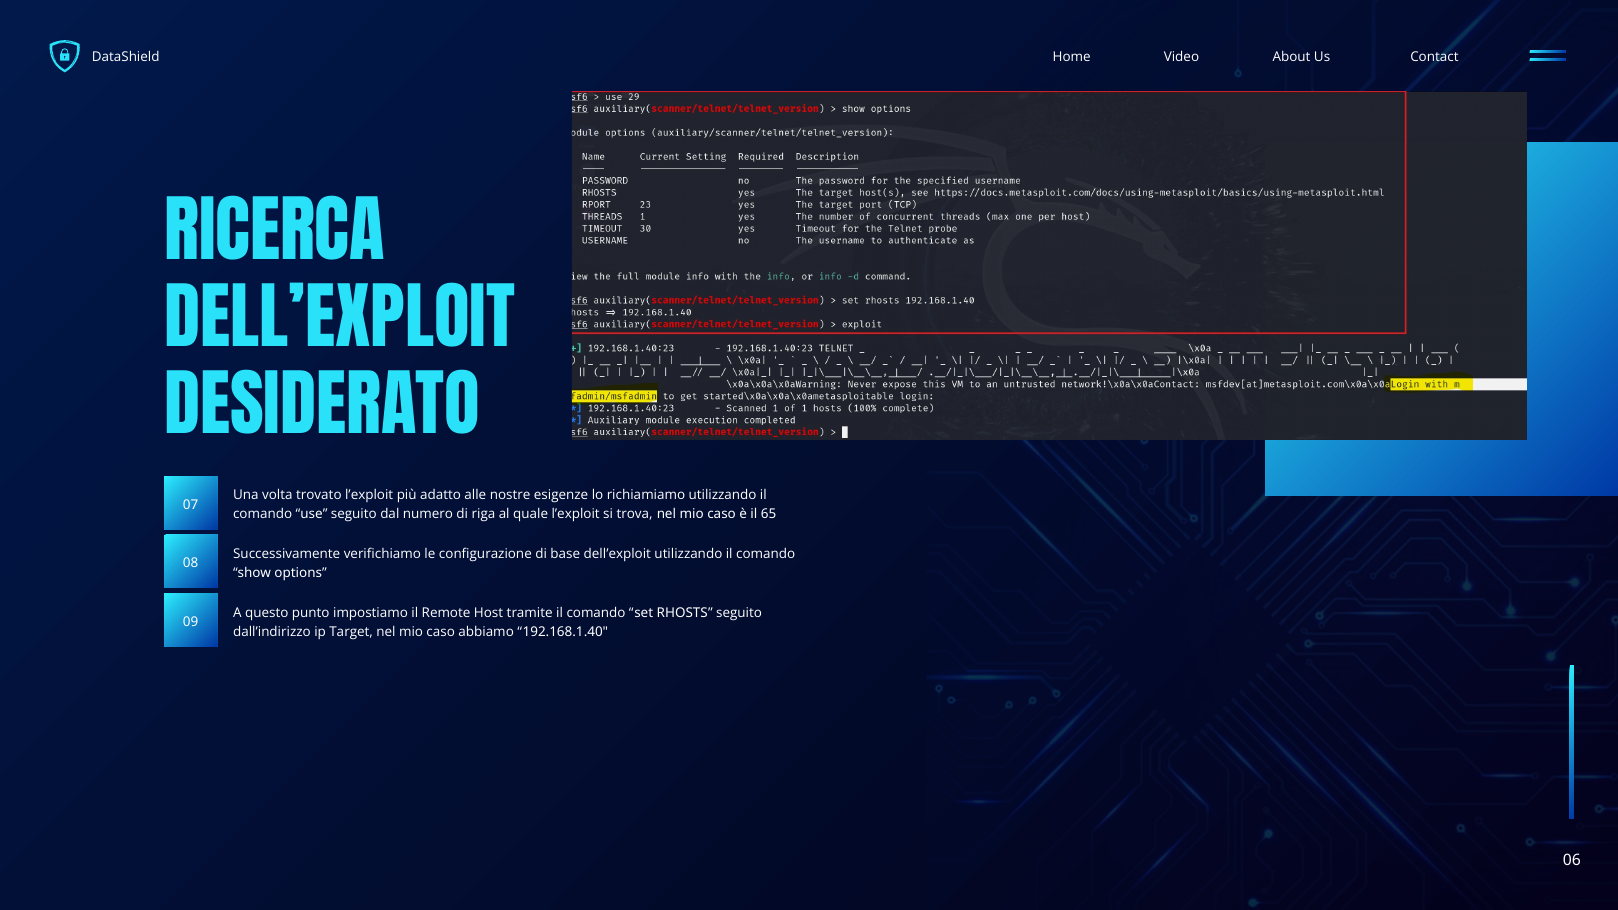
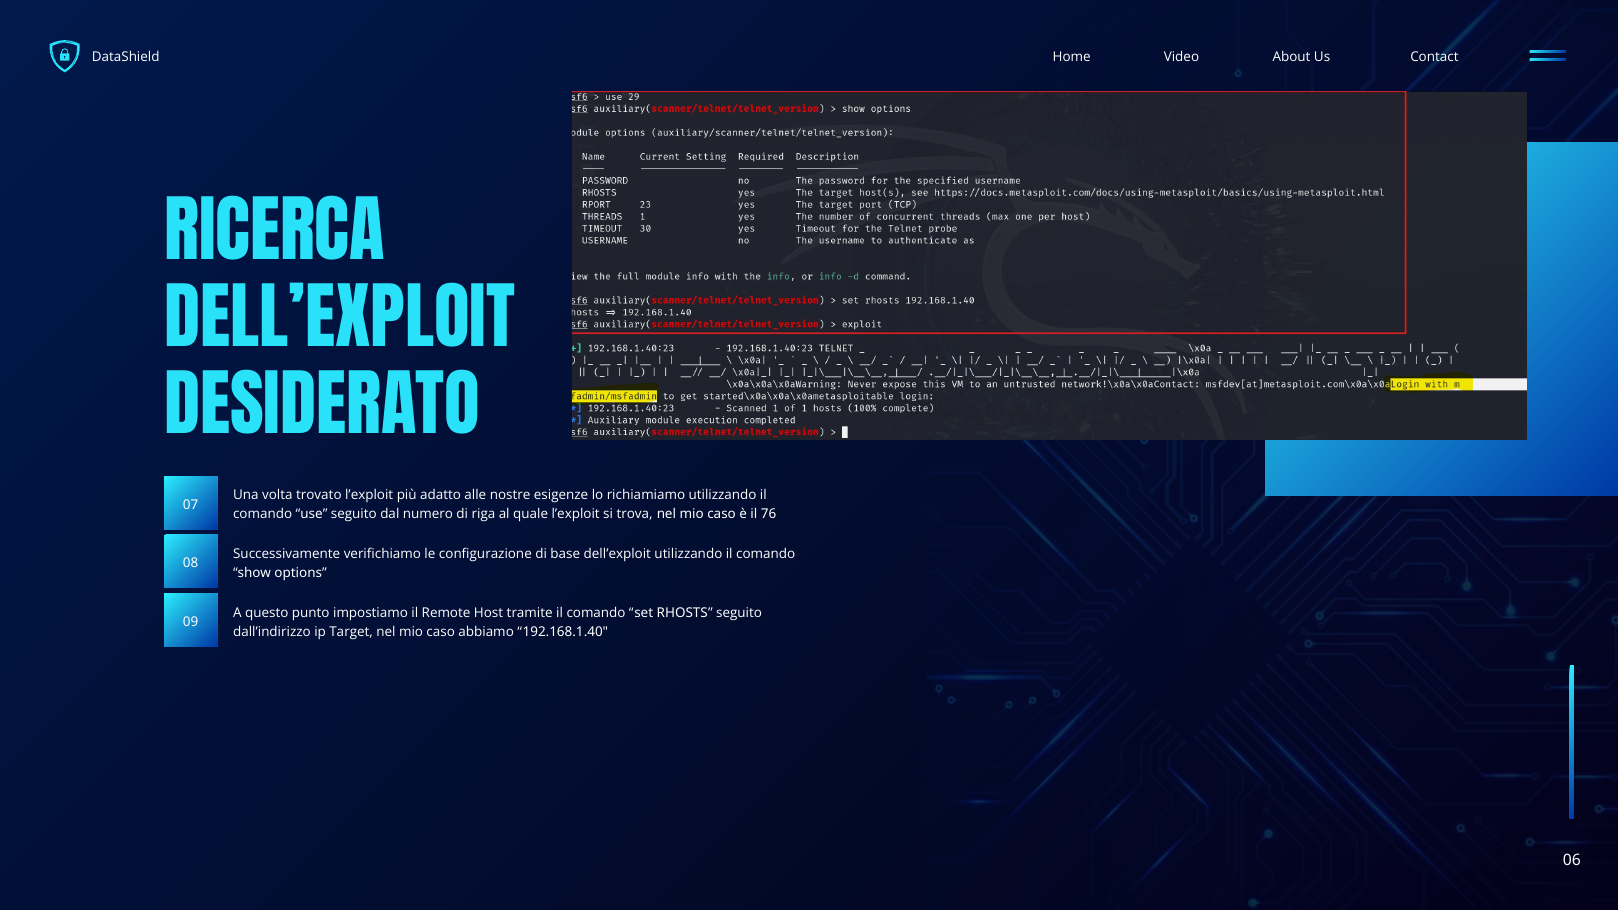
65: 65 -> 76 (769, 514)
